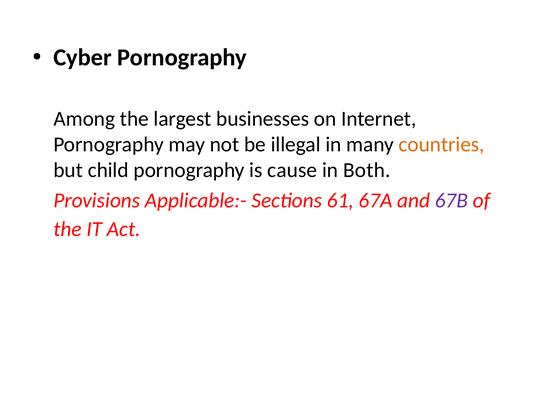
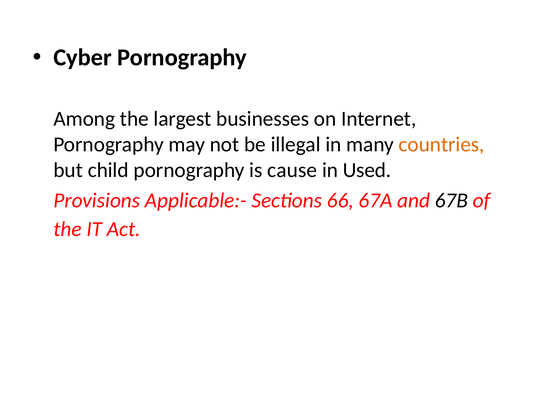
Both: Both -> Used (367, 170)
61: 61 -> 66 (340, 201)
67B colour: purple -> black (451, 201)
